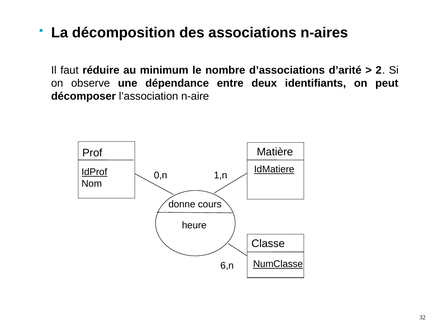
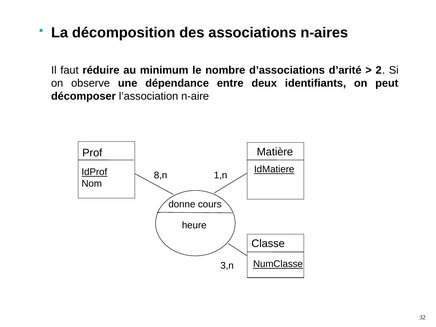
0,n: 0,n -> 8,n (161, 175)
6,n: 6,n -> 3,n (227, 266)
